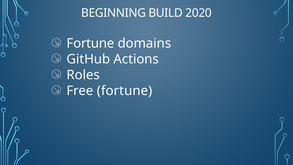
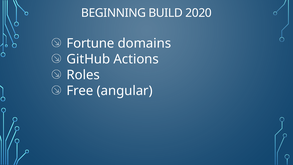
Free fortune: fortune -> angular (125, 91)
